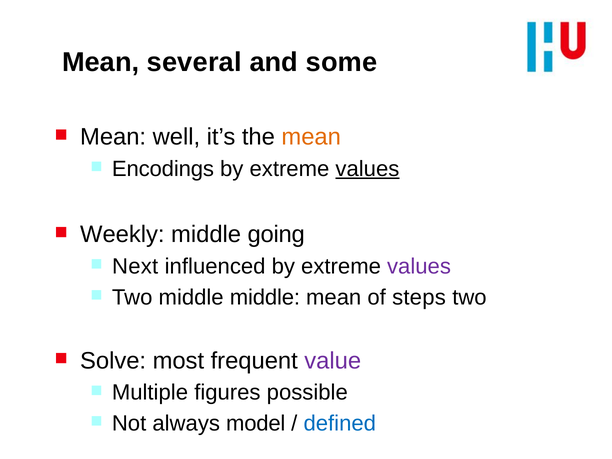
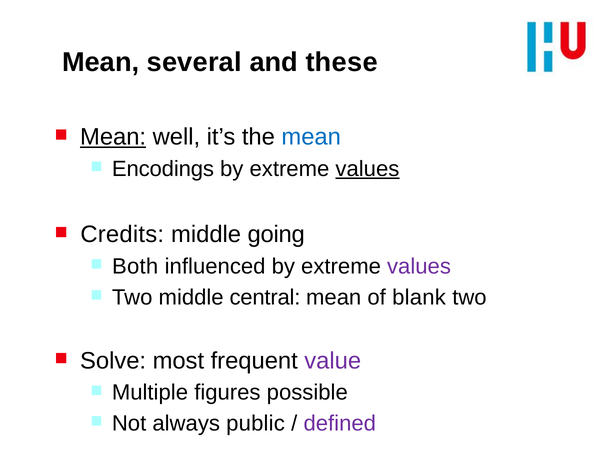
some: some -> these (342, 62)
Mean underline: none -> present (113, 137)
mean colour: orange -> blue (311, 137)
Weekly: Weekly -> Credits (122, 235)
Next: Next -> Both (135, 266)
middle middle: middle -> central (265, 297)
steps: steps -> blank (419, 297)
model: model -> public (256, 423)
defined colour: blue -> purple (340, 423)
